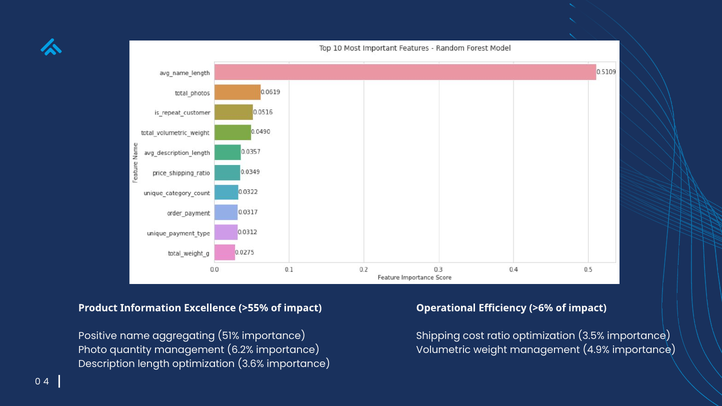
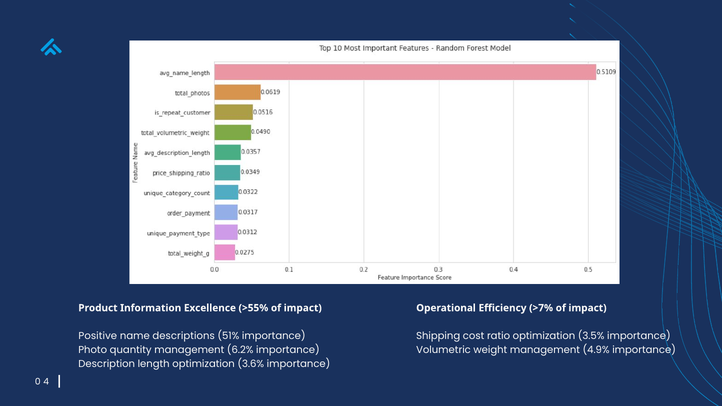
>6%: >6% -> >7% (541, 308)
aggregating: aggregating -> descriptions (184, 336)
